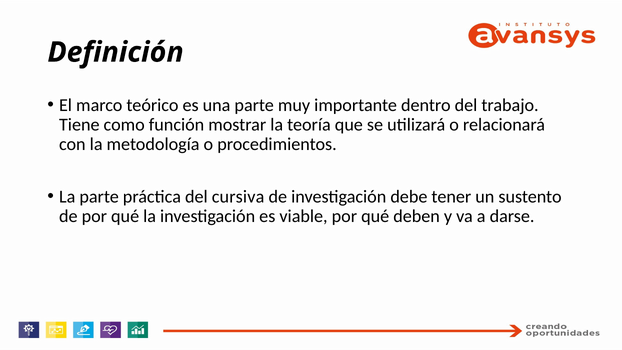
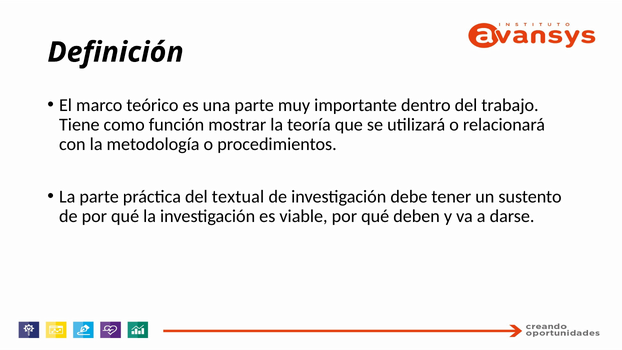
cursiva: cursiva -> textual (238, 197)
